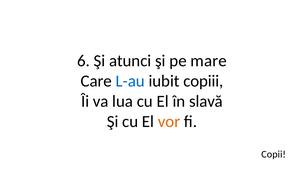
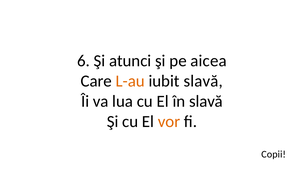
mare: mare -> aicea (209, 61)
L-au colour: blue -> orange (130, 81)
iubit copiii: copiii -> slavă (203, 81)
